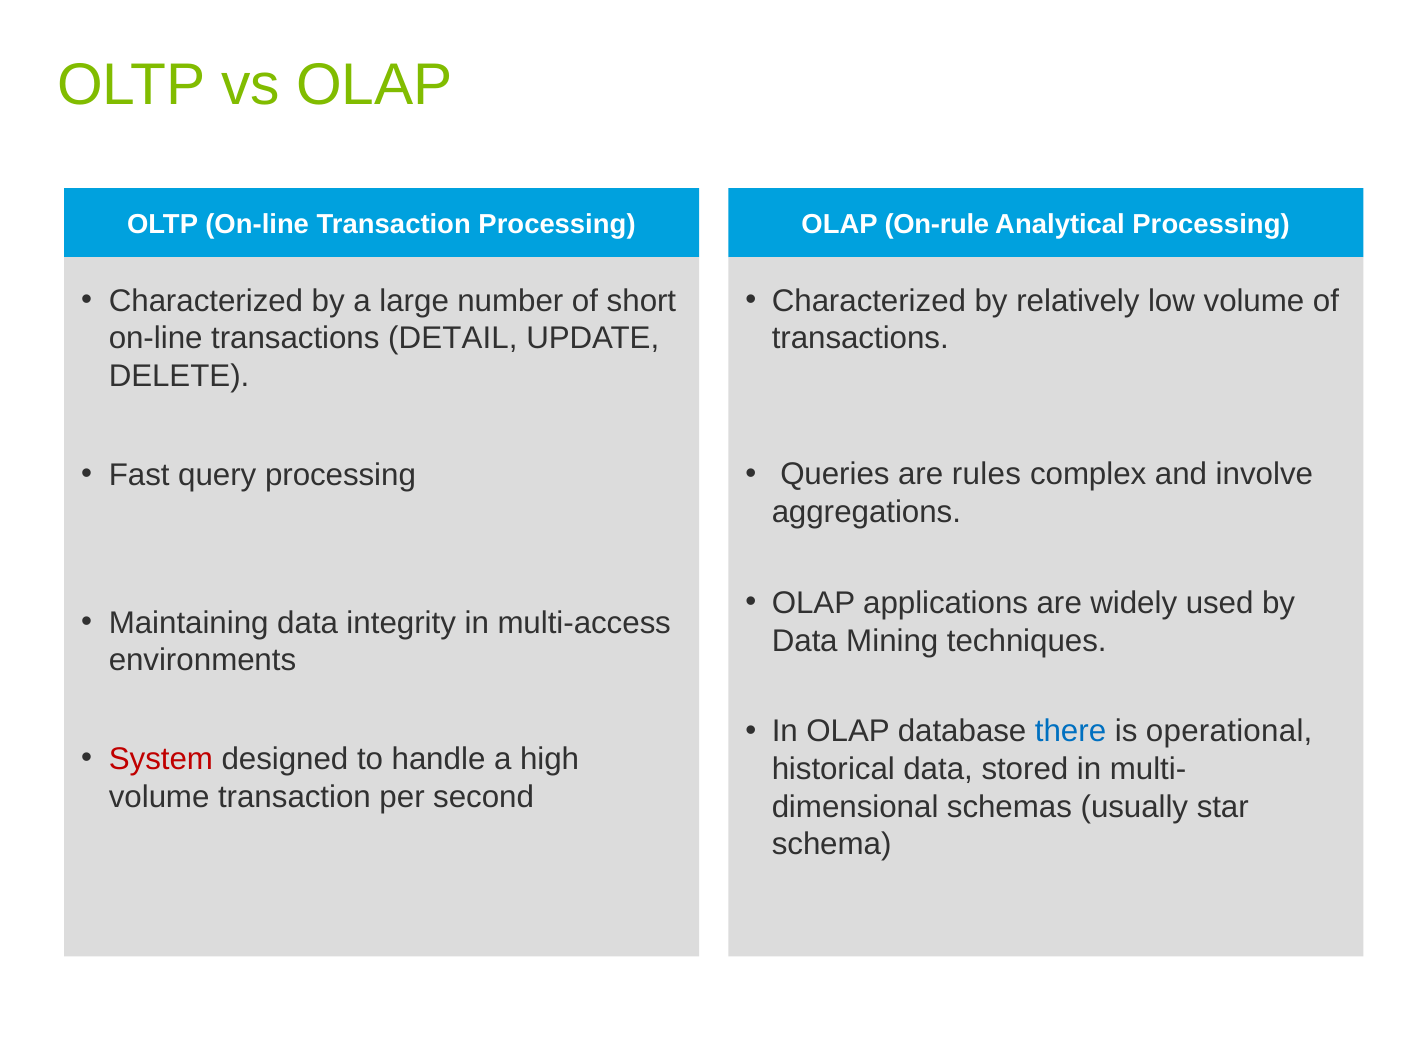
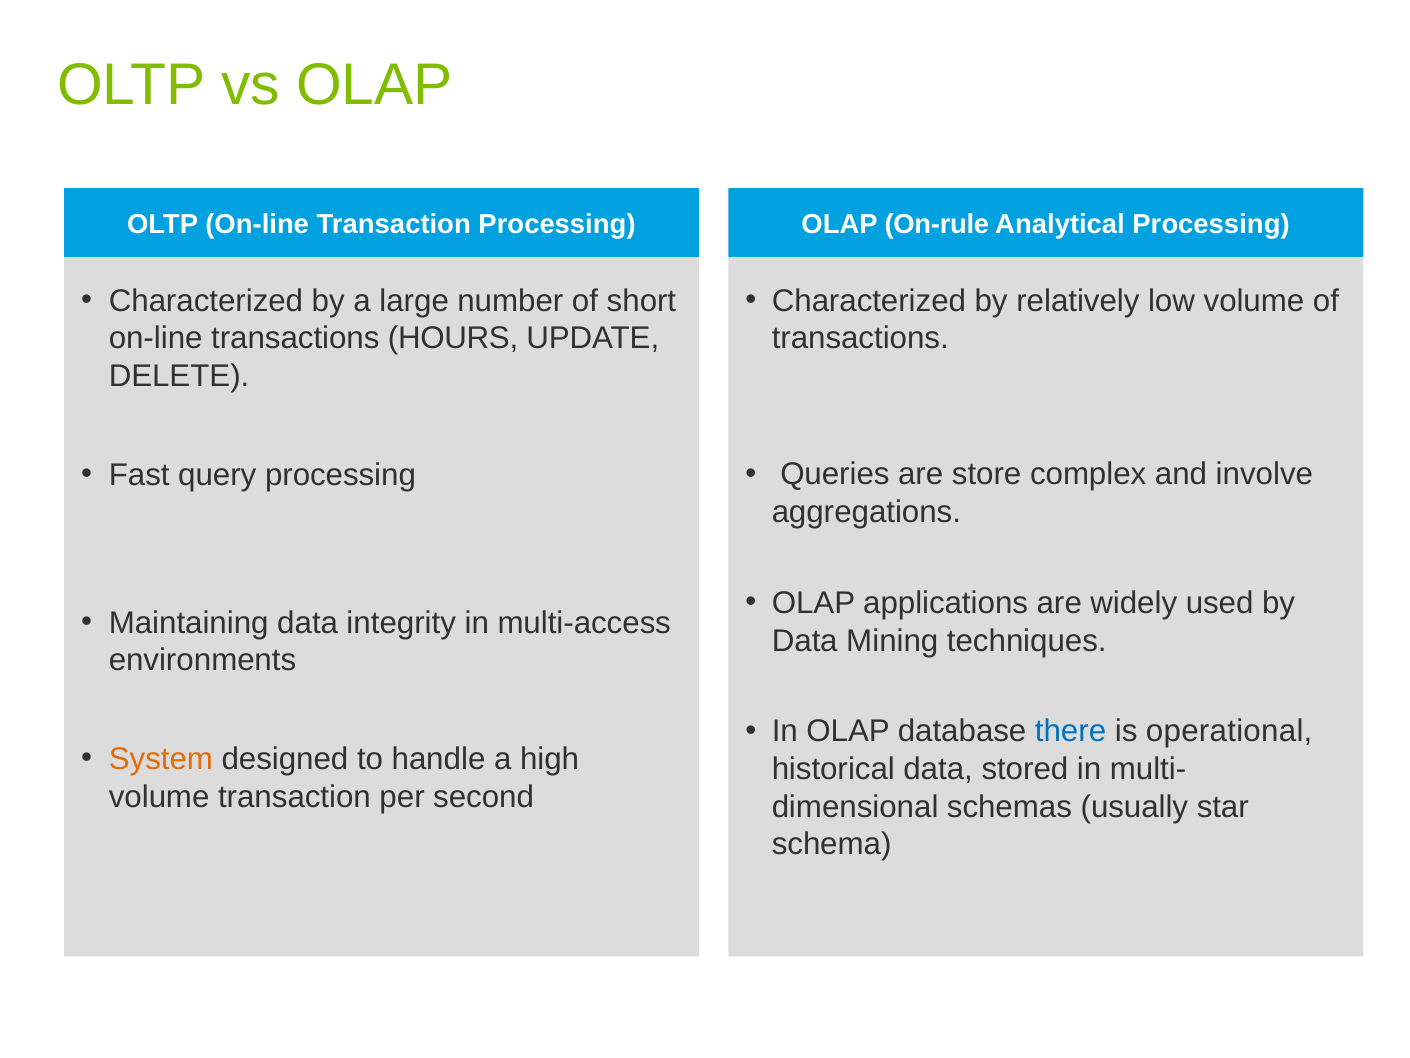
DETAIL: DETAIL -> HOURS (453, 338)
rules: rules -> store (987, 474)
System colour: red -> orange (161, 759)
